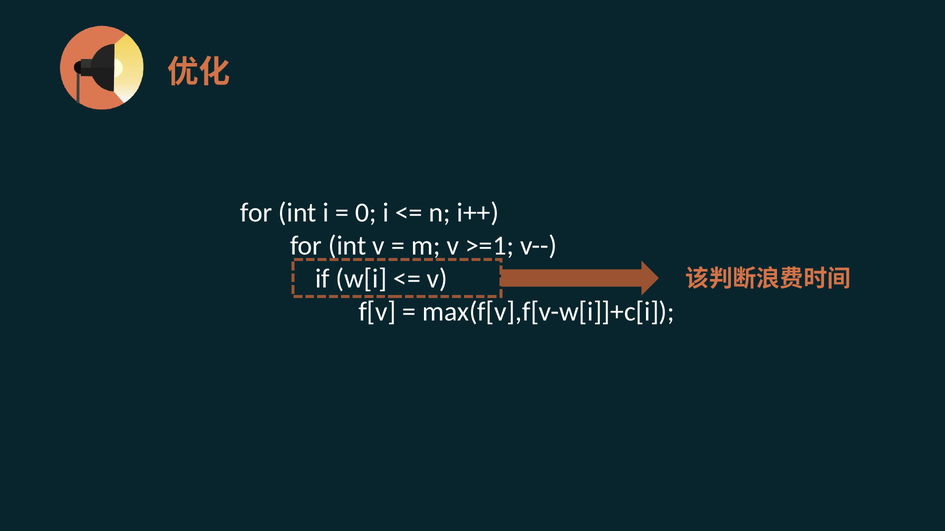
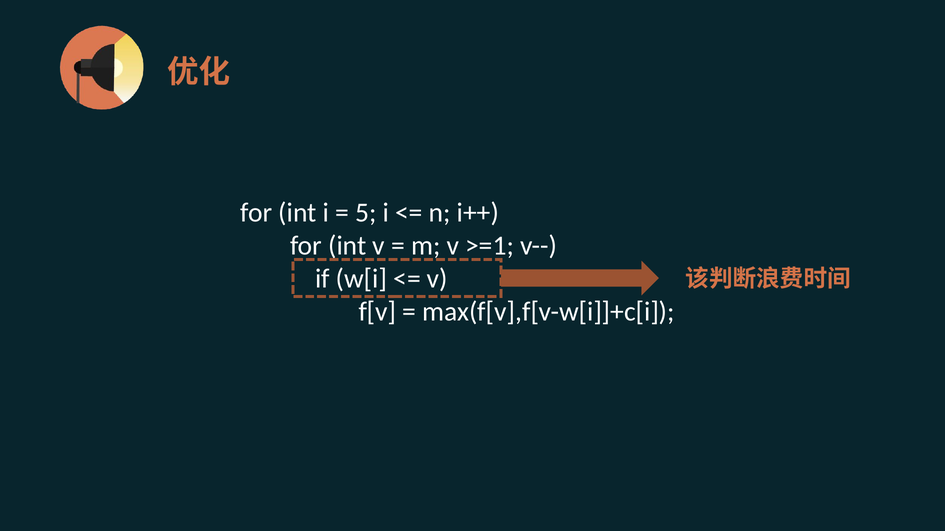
0: 0 -> 5 (366, 213)
